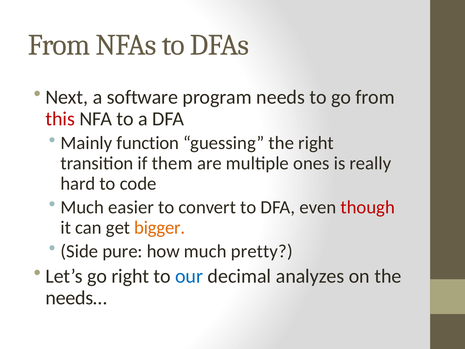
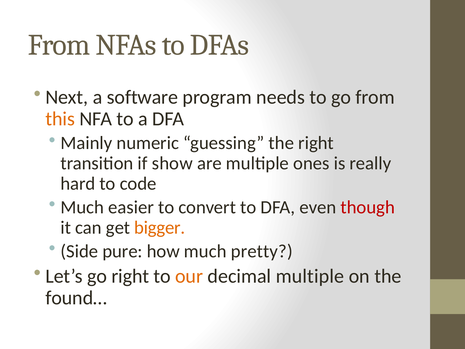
this colour: red -> orange (60, 119)
function: function -> numeric (148, 143)
them: them -> show (172, 163)
our colour: blue -> orange (189, 276)
decimal analyzes: analyzes -> multiple (310, 276)
needs…: needs… -> found… (76, 298)
